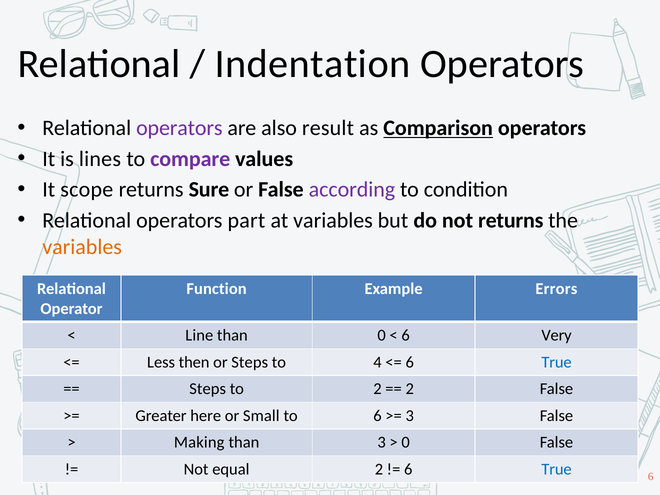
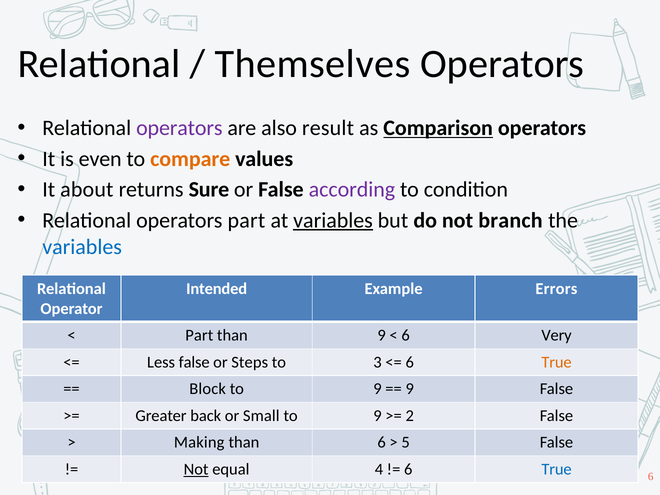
Indentation: Indentation -> Themselves (313, 64)
lines: lines -> even (100, 159)
compare colour: purple -> orange (190, 159)
scope: scope -> about (87, 190)
variables underline: none -> present (333, 220)
not returns: returns -> branch (510, 220)
variables colour: orange -> blue (82, 247)
Function: Function -> Intended (217, 289)
Line: Line -> Part (199, 335)
than 0: 0 -> 9 (382, 335)
Less then: then -> false (194, 362)
4: 4 -> 3 (378, 362)
True colour: blue -> orange (557, 362)
Steps: Steps -> Block (208, 389)
2: 2 -> 9 (378, 389)
2: 2 -> 9 (410, 389)
here: here -> back (206, 416)
6: 6 -> 9 (378, 416)
3: 3 -> 2 (410, 416)
than 3: 3 -> 6 (382, 443)
0: 0 -> 5 (406, 443)
Not underline: none -> present (196, 469)
equal 2: 2 -> 4 (379, 469)
